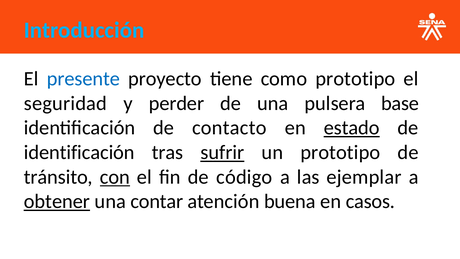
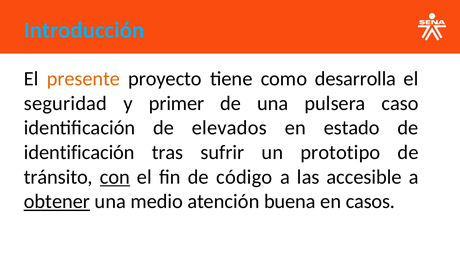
presente colour: blue -> orange (83, 79)
como prototipo: prototipo -> desarrolla (356, 79)
perder: perder -> primer (176, 103)
base: base -> caso (400, 103)
contacto: contacto -> elevados (229, 128)
estado underline: present -> none (352, 128)
sufrir underline: present -> none (222, 152)
ejemplar: ejemplar -> accesible (364, 177)
contar: contar -> medio (157, 201)
